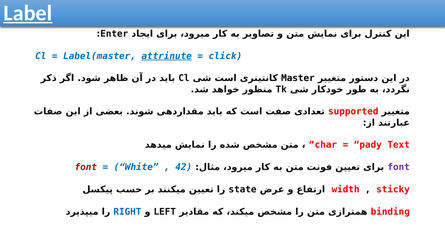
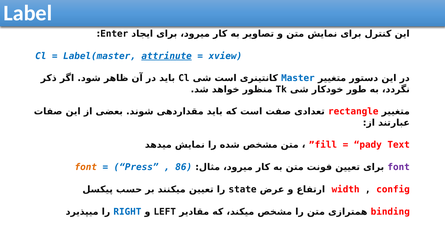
Label underline: present -> none (28, 13)
click: click -> xview (225, 56)
Master colour: black -> blue (298, 78)
supported: supported -> rectangle (353, 112)
char: char -> fill (326, 145)
font colour: red -> orange (86, 167)
White: White -> Press (136, 167)
42: 42 -> 86 (184, 167)
sticky: sticky -> config (393, 190)
